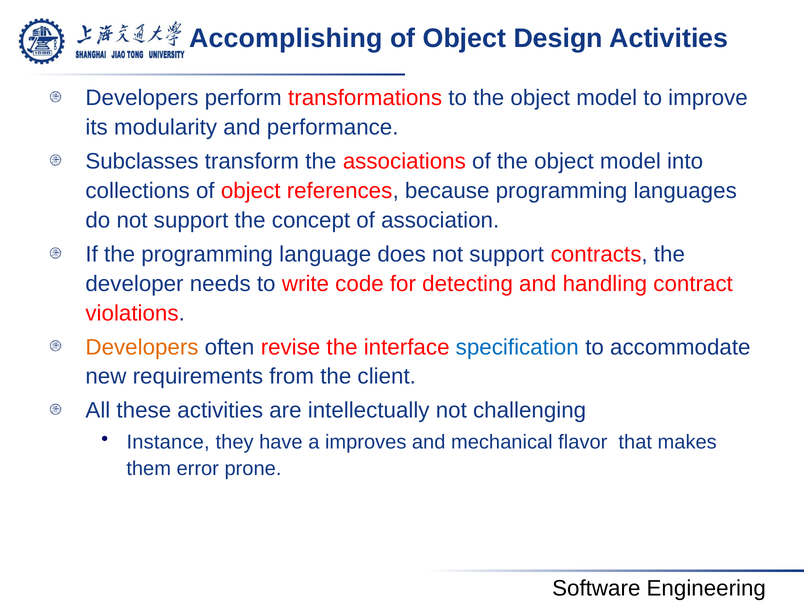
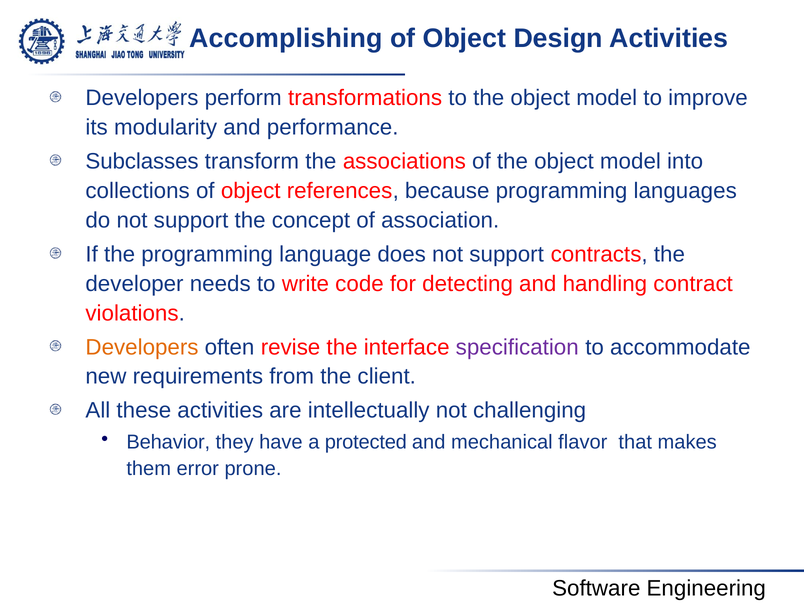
specification colour: blue -> purple (517, 347)
Instance: Instance -> Behavior (168, 442)
improves: improves -> protected (366, 442)
